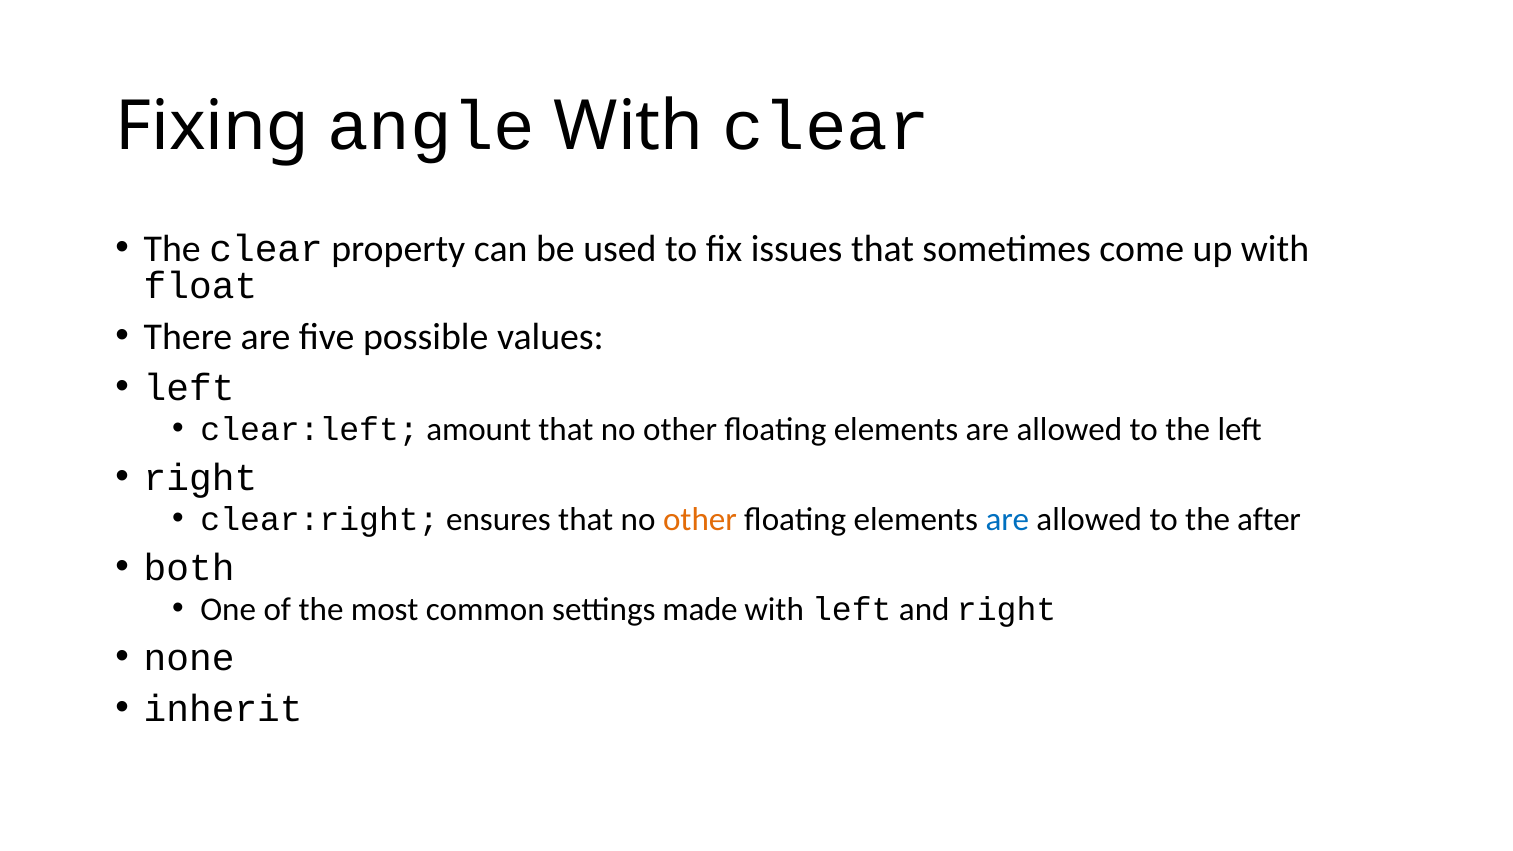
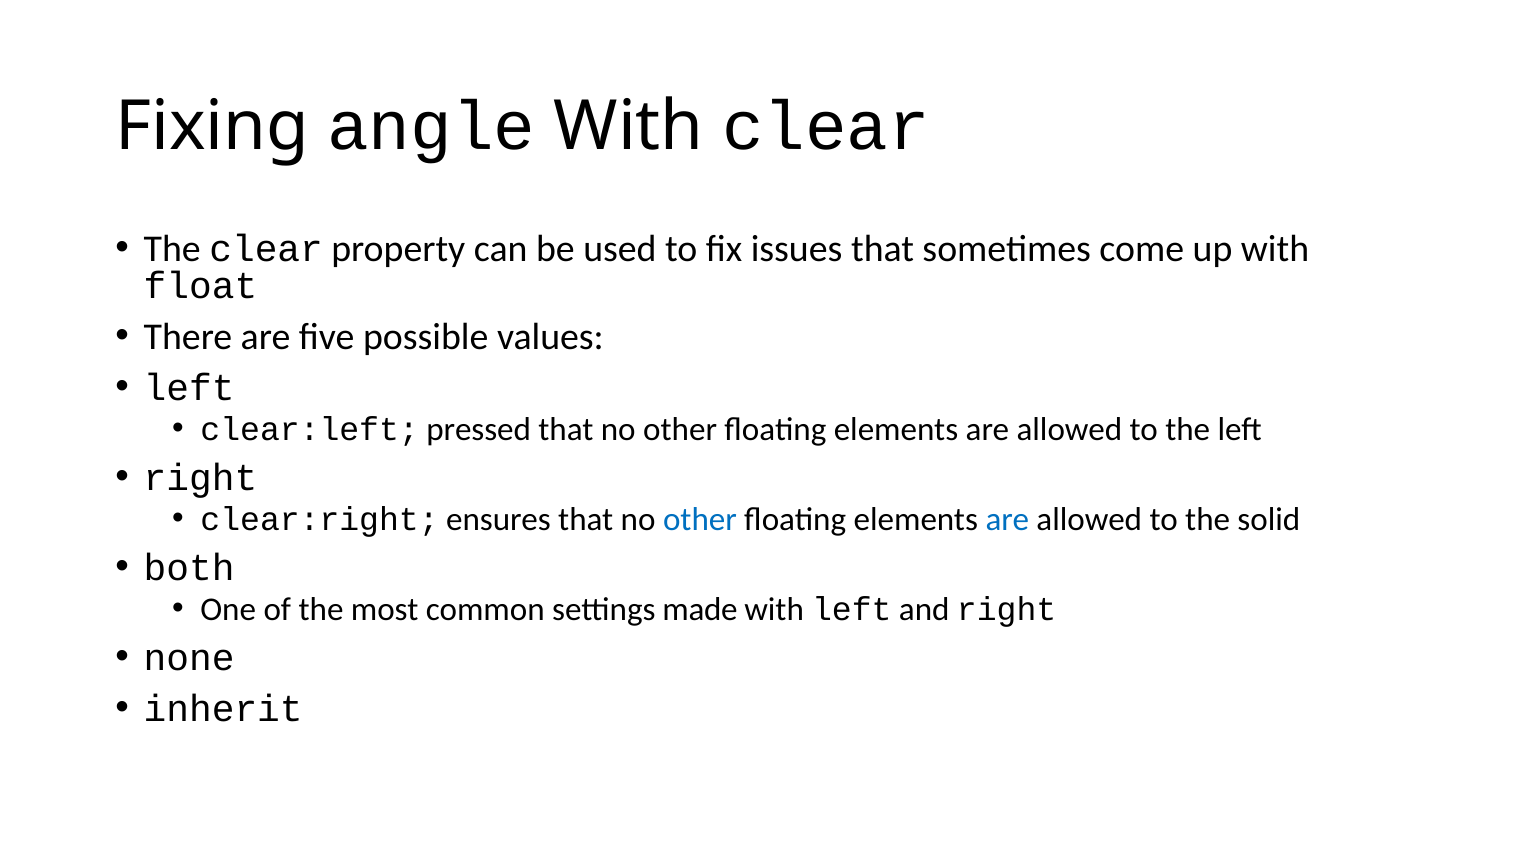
amount: amount -> pressed (479, 429)
other colour: orange -> blue (700, 520)
after: after -> solid (1269, 520)
